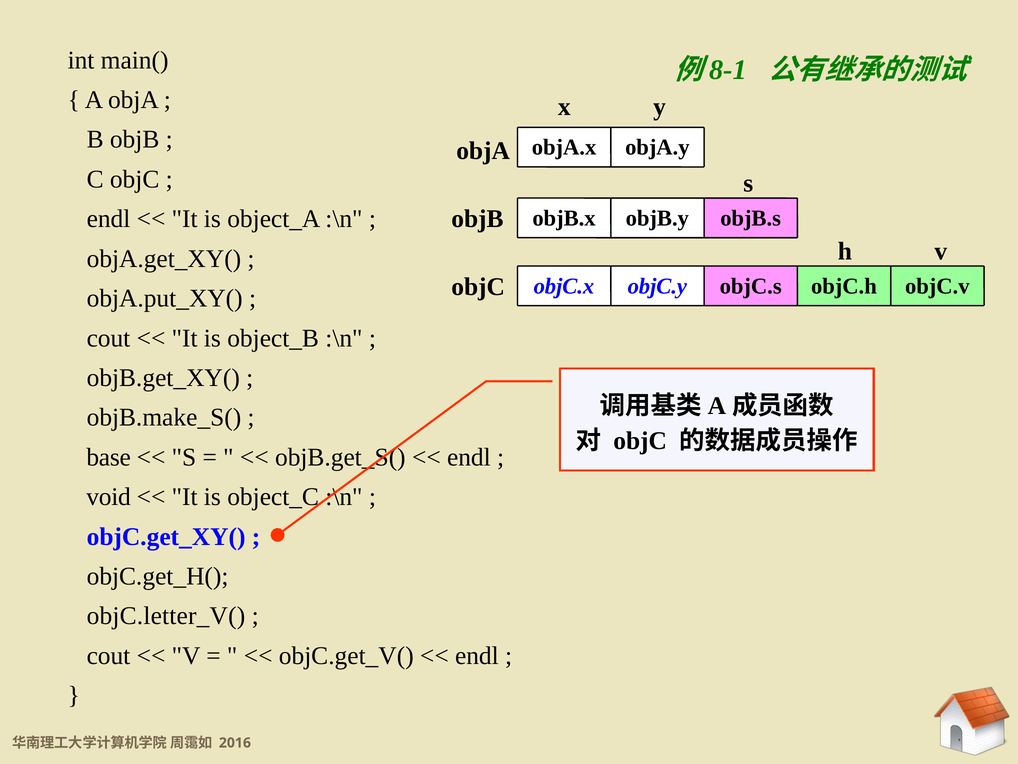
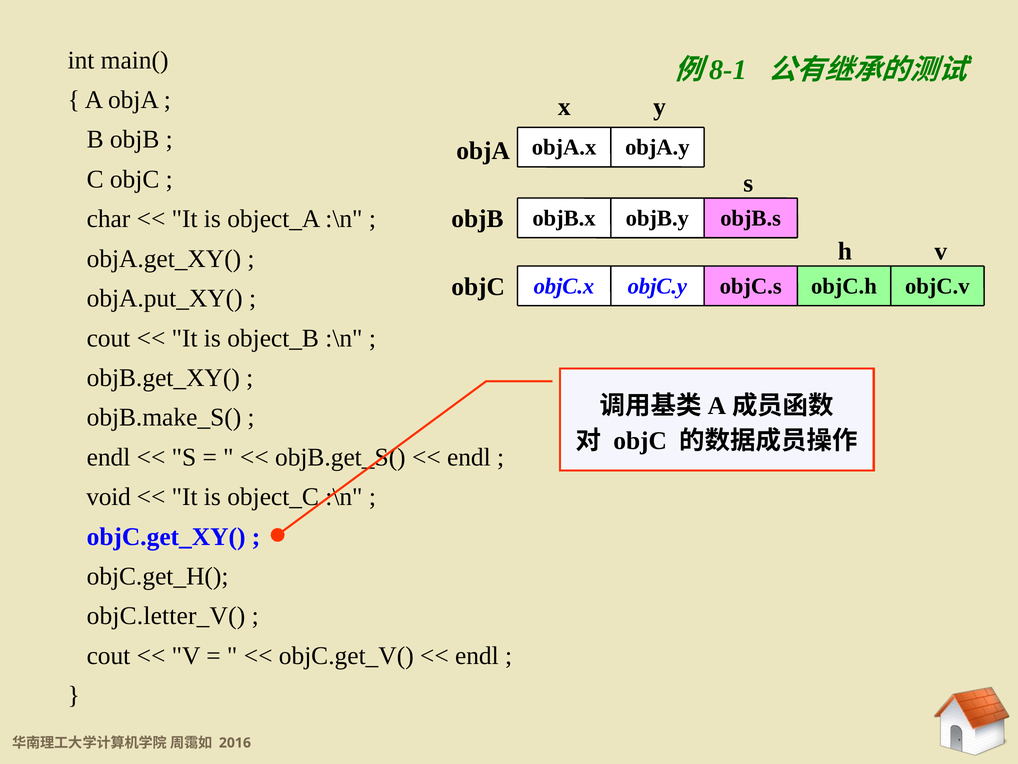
endl: endl -> char (108, 219)
base: base -> endl (108, 457)
